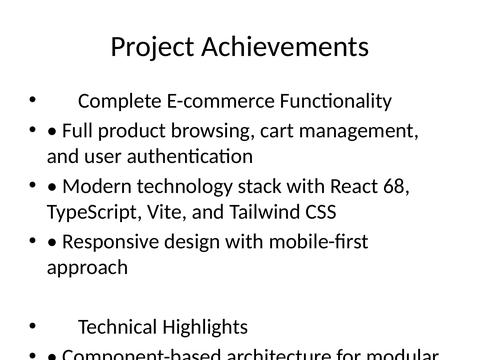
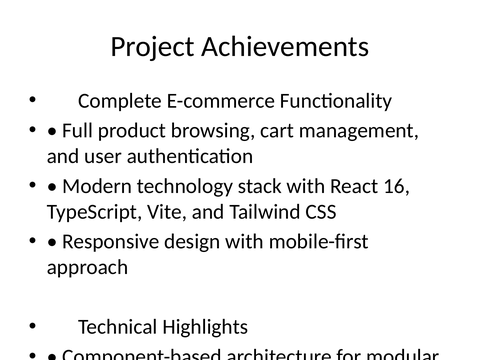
68: 68 -> 16 (397, 186)
